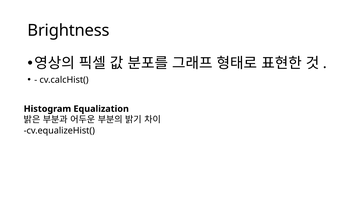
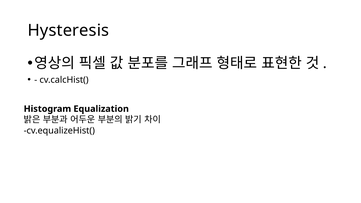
Brightness: Brightness -> Hysteresis (68, 30)
